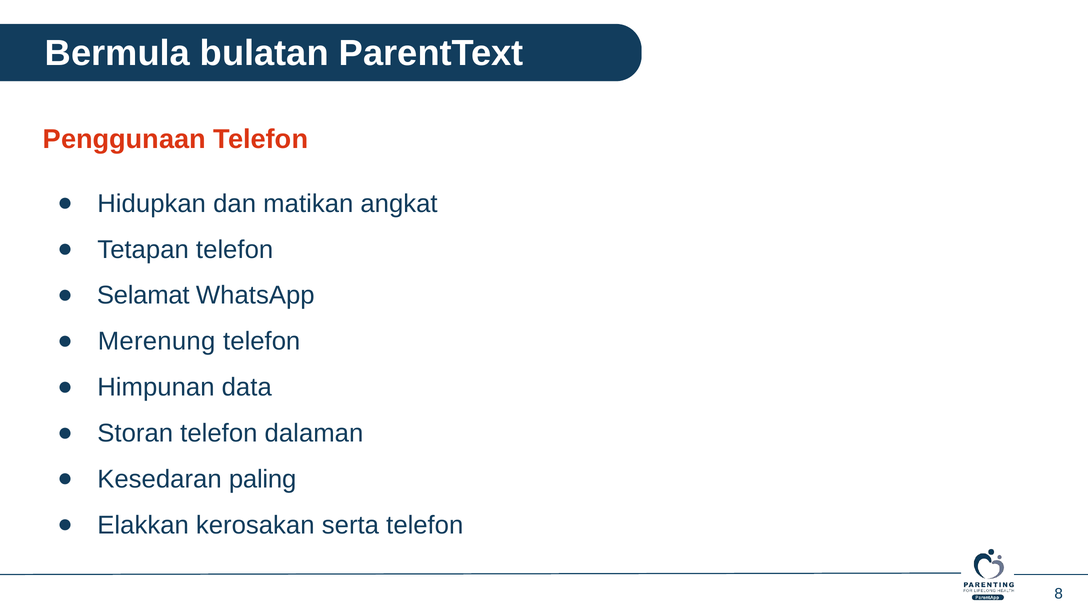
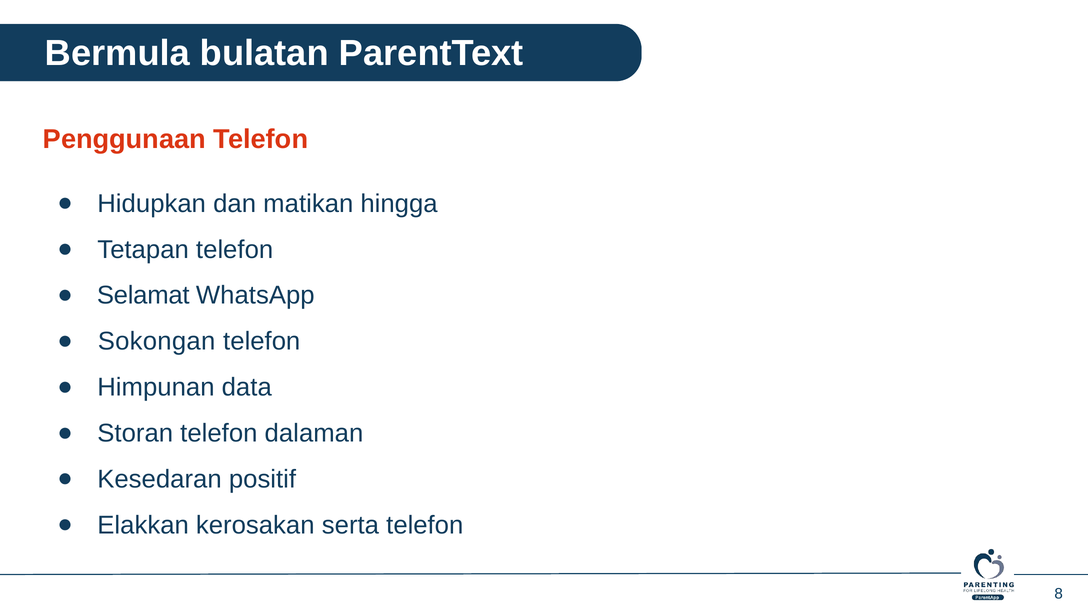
angkat: angkat -> hingga (399, 204)
Merenung: Merenung -> Sokongan (157, 341)
paling: paling -> positif (262, 479)
